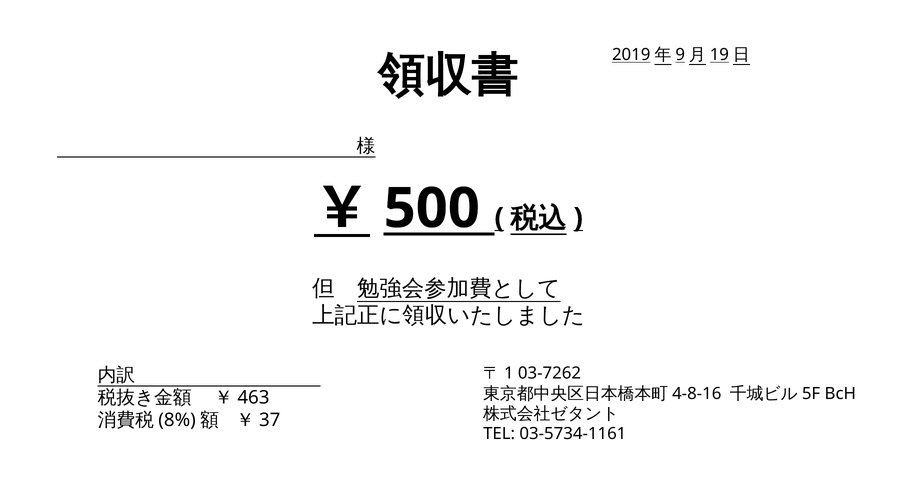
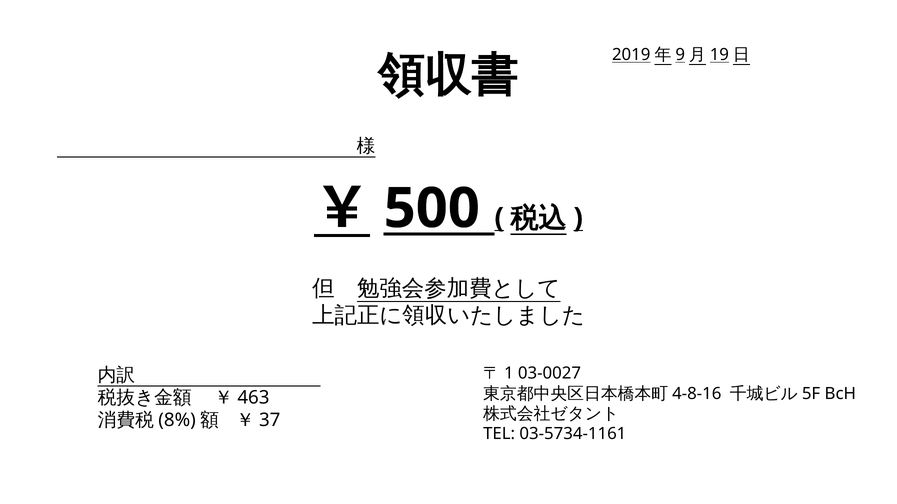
03-7262: 03-7262 -> 03-0027 (549, 374)
